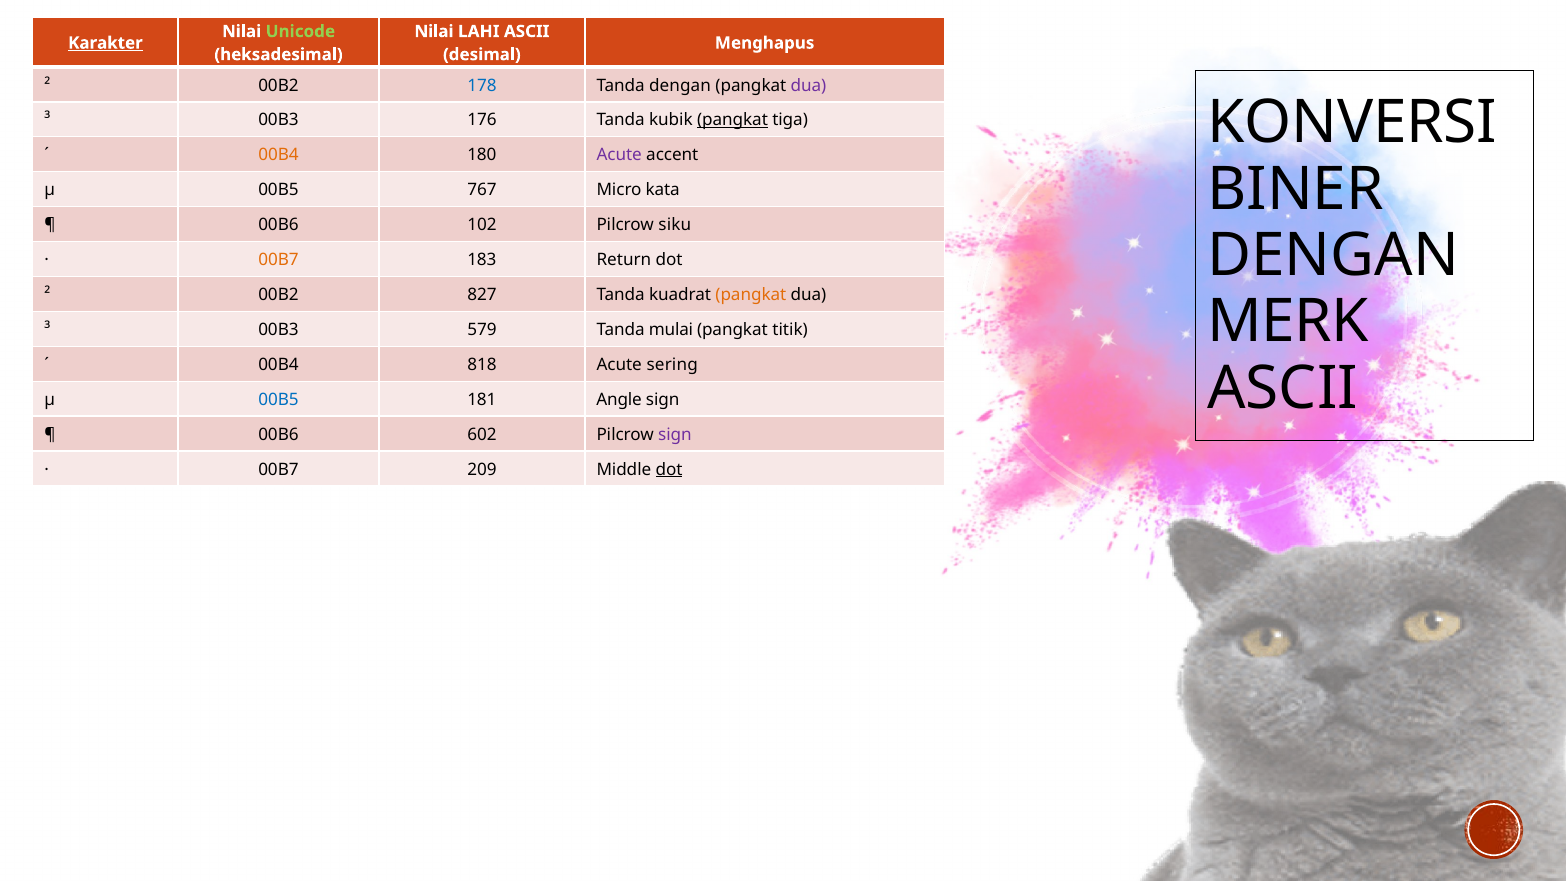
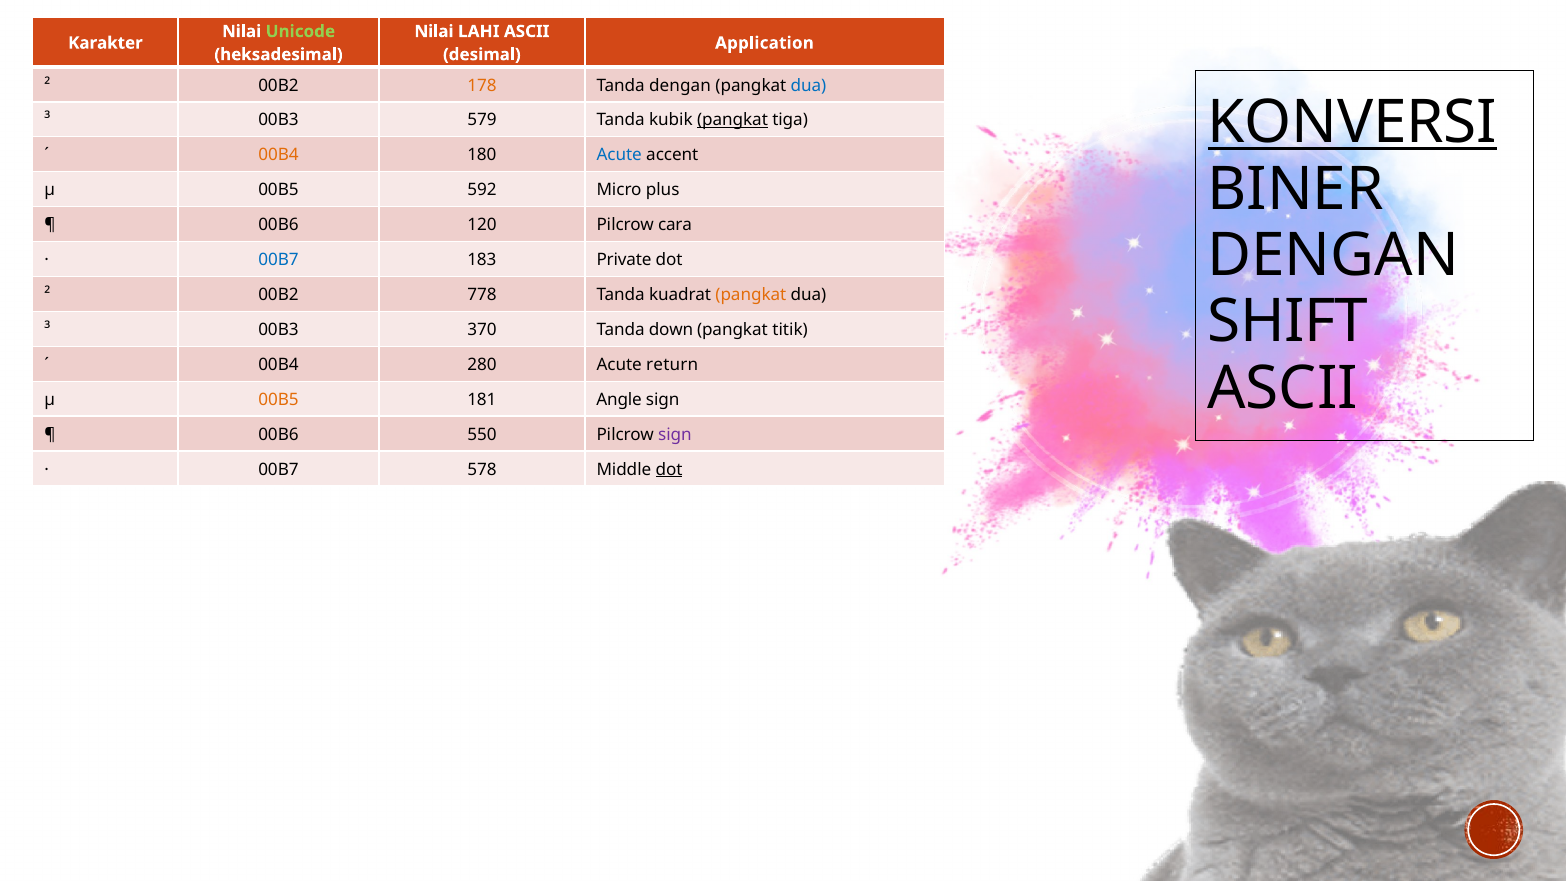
Karakter underline: present -> none (105, 43)
Menghapus: Menghapus -> Application (765, 43)
178 colour: blue -> orange (482, 85)
dua colour: purple -> blue (808, 85)
KONVERSI underline: none -> present (1352, 123)
176: 176 -> 579 (482, 120)
Acute colour: purple -> blue (619, 155)
767: 767 -> 592 (482, 190)
kata: kata -> plus (663, 190)
102: 102 -> 120 (482, 225)
siku: siku -> cara (675, 225)
00B7 colour: orange -> blue (279, 260)
Return: Return -> Private (624, 260)
827: 827 -> 778 (482, 295)
MERK: MERK -> SHIFT (1288, 322)
579: 579 -> 370 (482, 330)
mulai: mulai -> down (671, 330)
818: 818 -> 280 (482, 365)
sering: sering -> return (672, 365)
00B5 colour: blue -> orange (279, 400)
602: 602 -> 550 (482, 435)
209: 209 -> 578 (482, 469)
